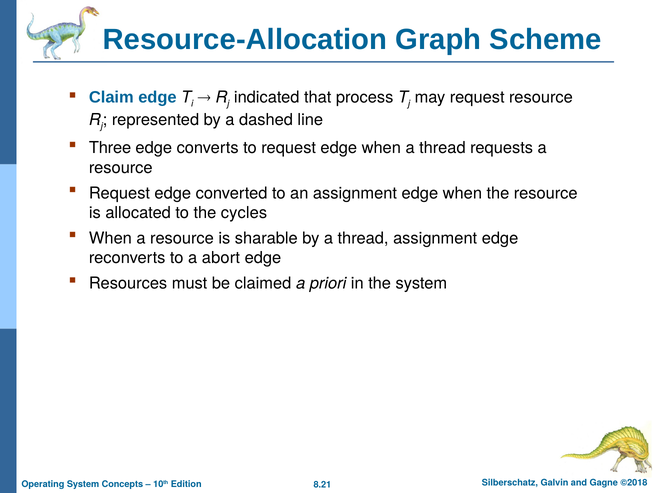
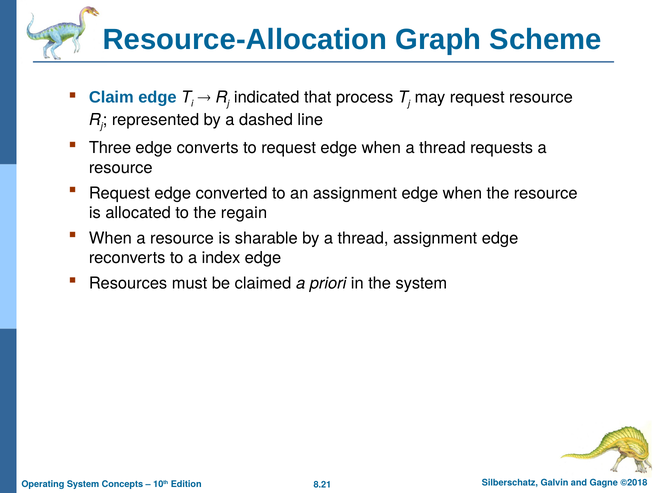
cycles: cycles -> regain (244, 213)
abort: abort -> index (221, 258)
